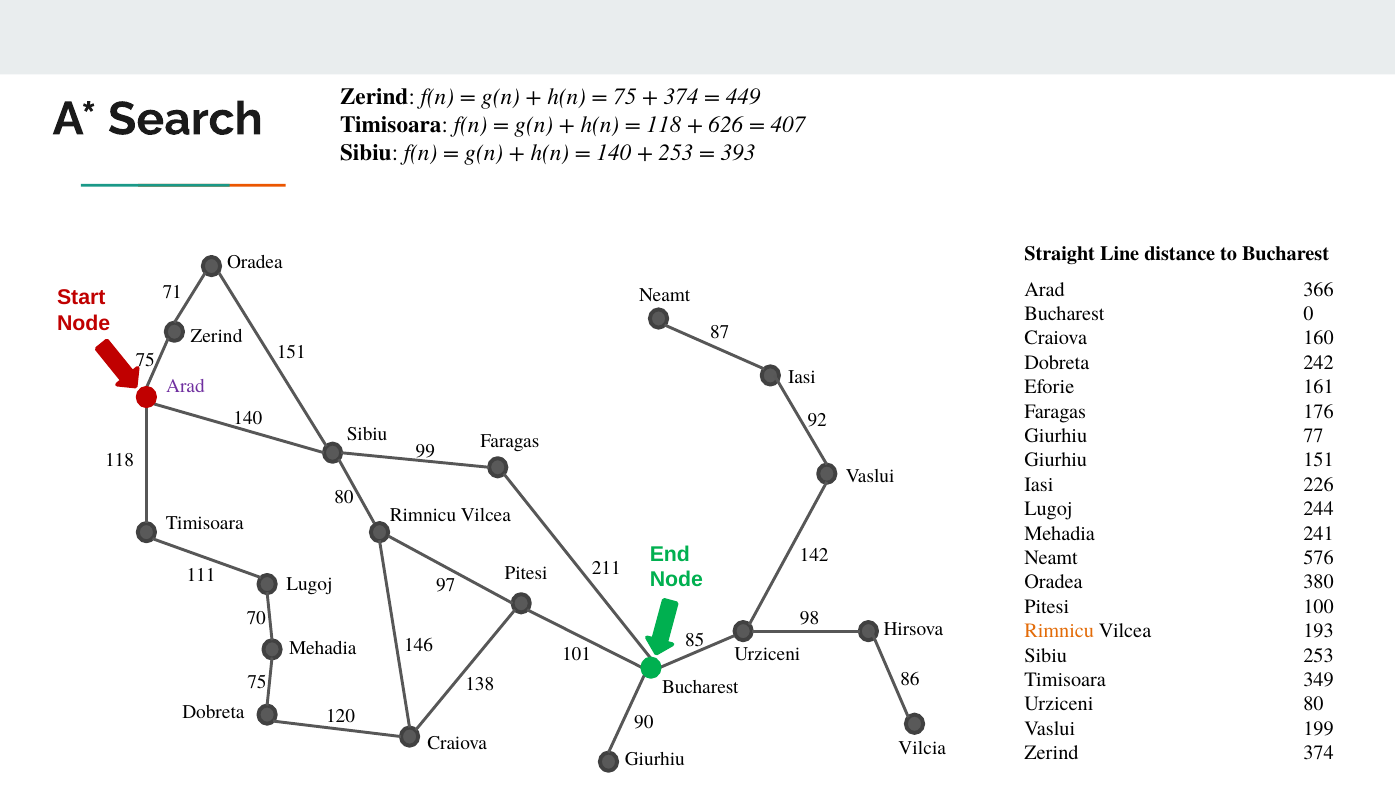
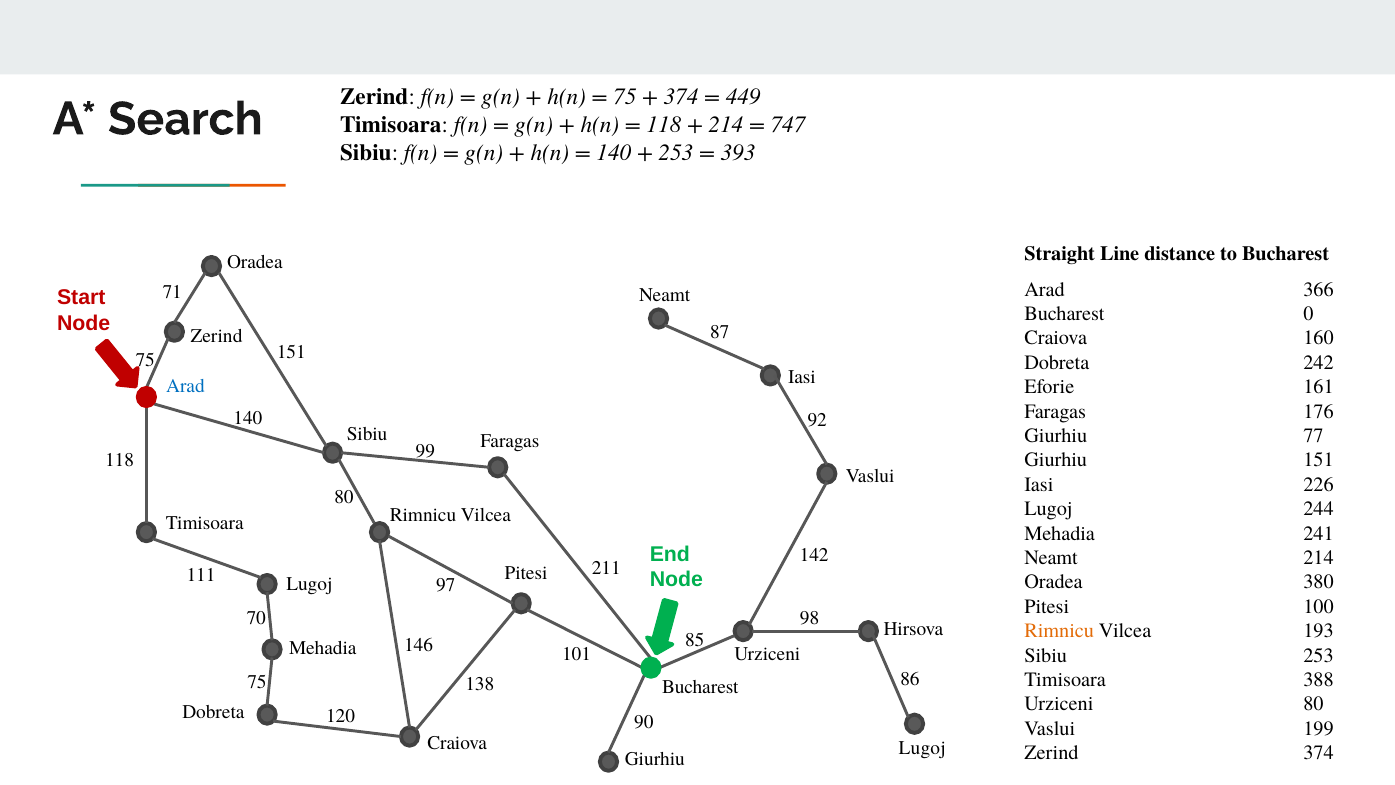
626: 626 -> 214 (726, 124)
407: 407 -> 747 (788, 124)
Arad colour: purple -> blue (185, 386)
Neamt 576: 576 -> 214 (1319, 558)
349: 349 -> 388 (1319, 679)
Vilcia: Vilcia -> Lugoj (922, 747)
